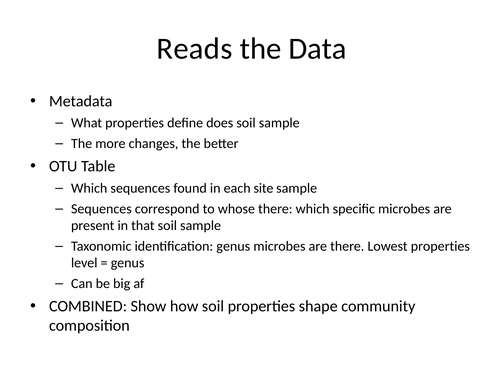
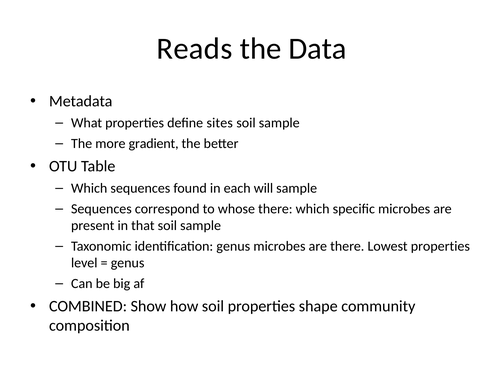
does: does -> sites (220, 123)
changes: changes -> gradient (154, 144)
site: site -> will (263, 188)
